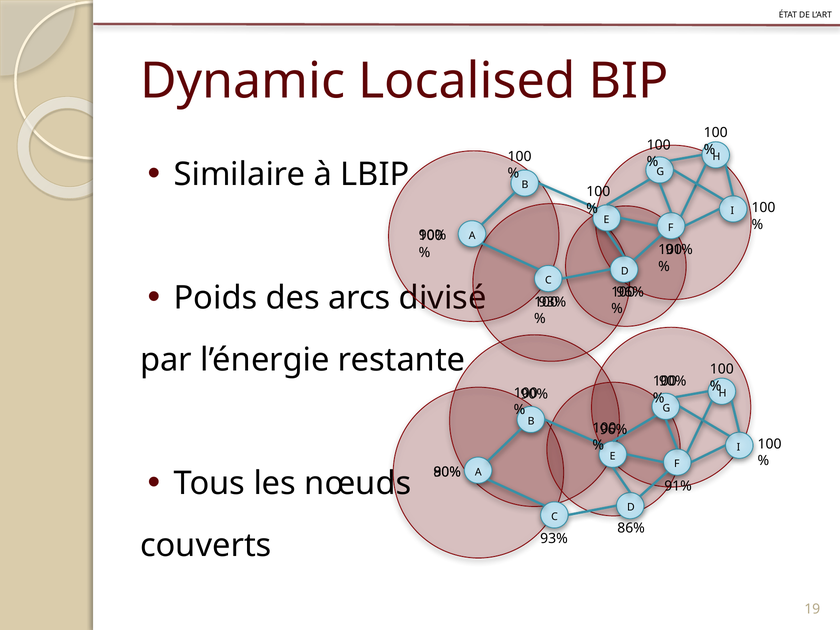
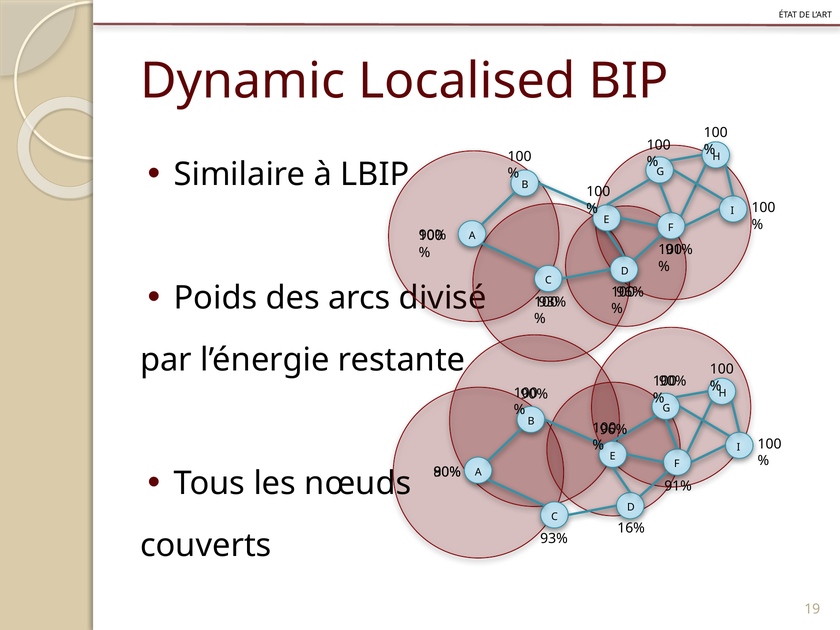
86%: 86% -> 16% (631, 528)
